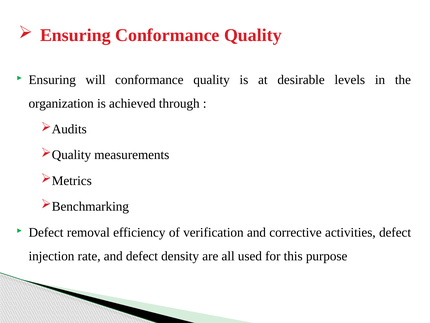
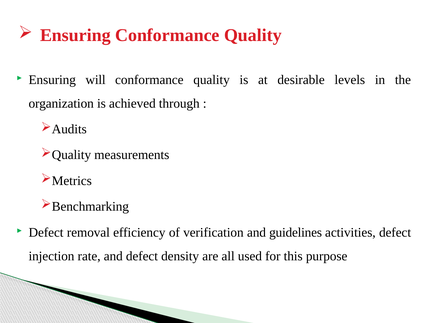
corrective: corrective -> guidelines (296, 232)
